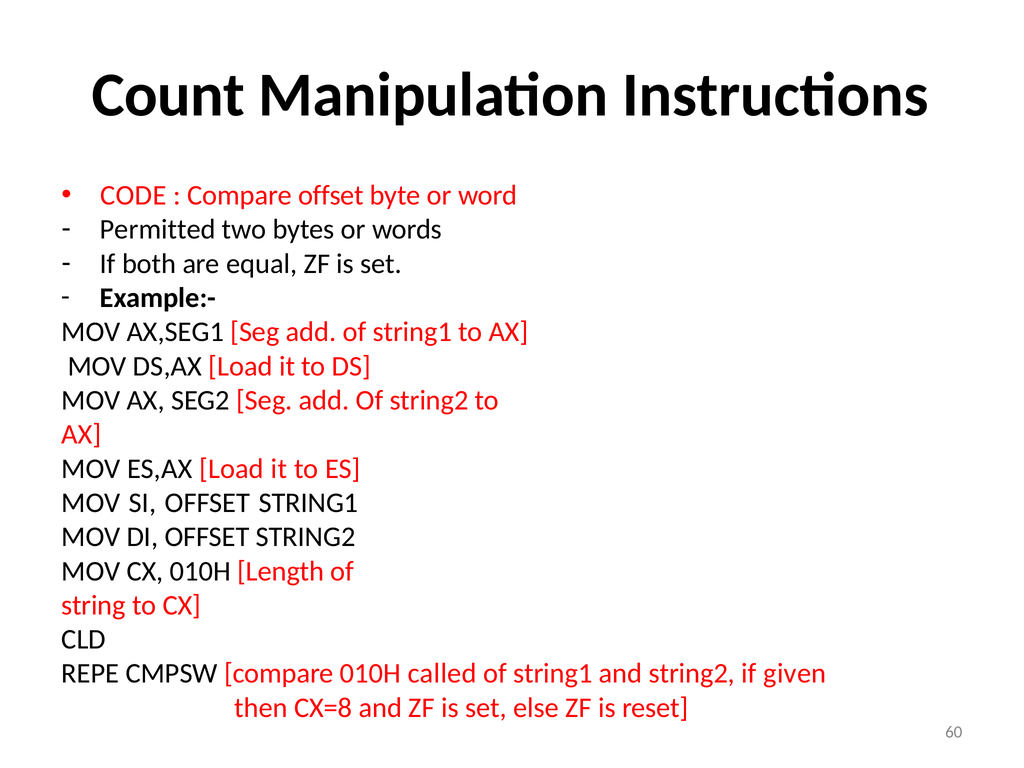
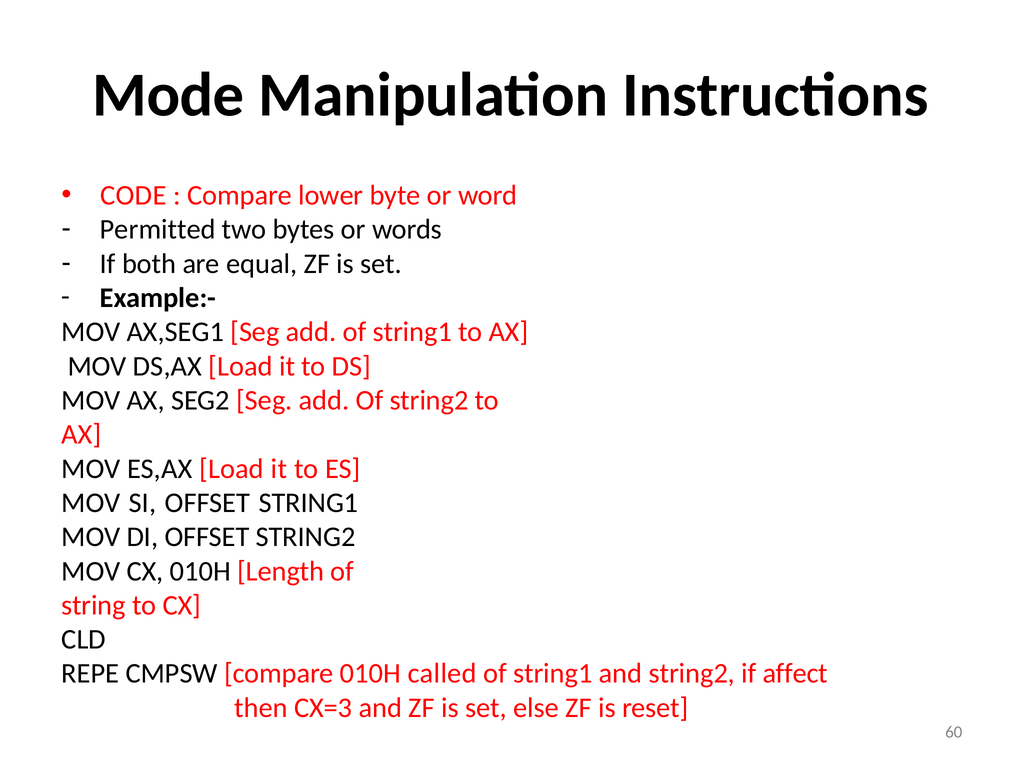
Count: Count -> Mode (168, 95)
Compare offset: offset -> lower (331, 195)
given: given -> affect (795, 674)
CX=8: CX=8 -> CX=3 (323, 708)
